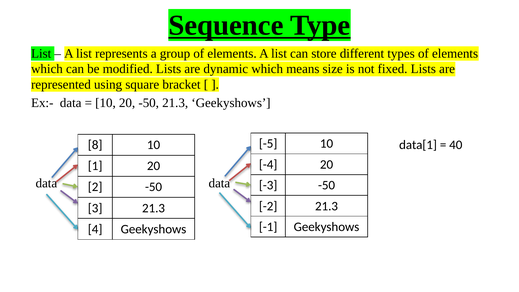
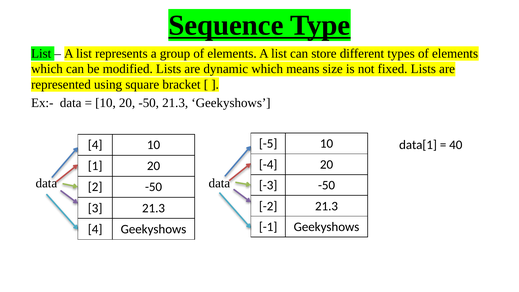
8: 8 -> 4 (95, 145)
